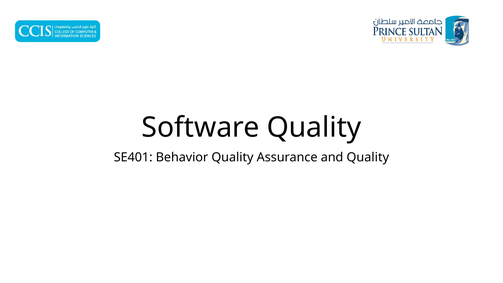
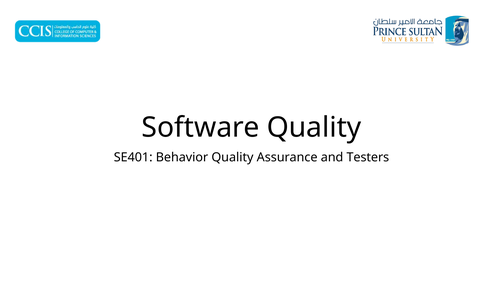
and Quality: Quality -> Testers (368, 157)
